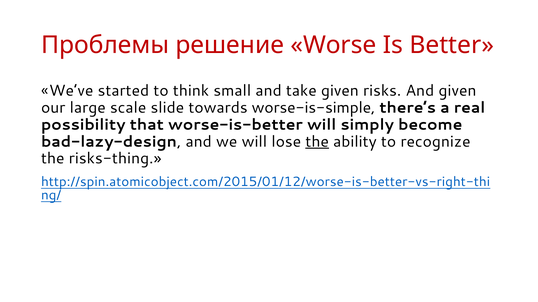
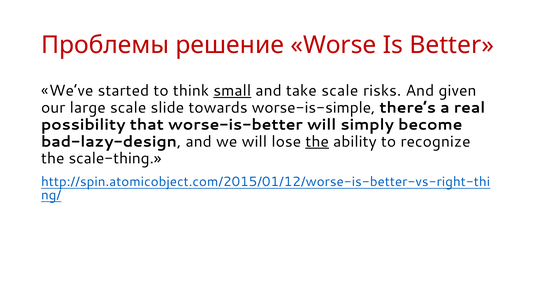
small underline: none -> present (232, 91)
take given: given -> scale (340, 91)
risks-thing: risks-thing -> scale-thing (111, 159)
